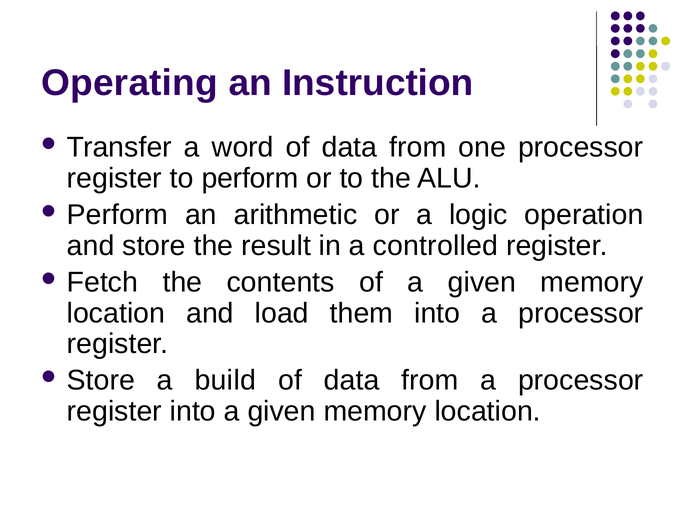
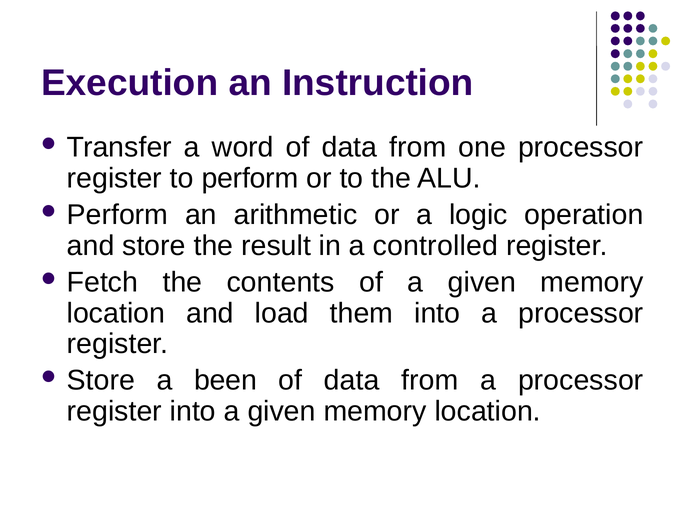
Operating: Operating -> Execution (130, 83)
build: build -> been (226, 380)
